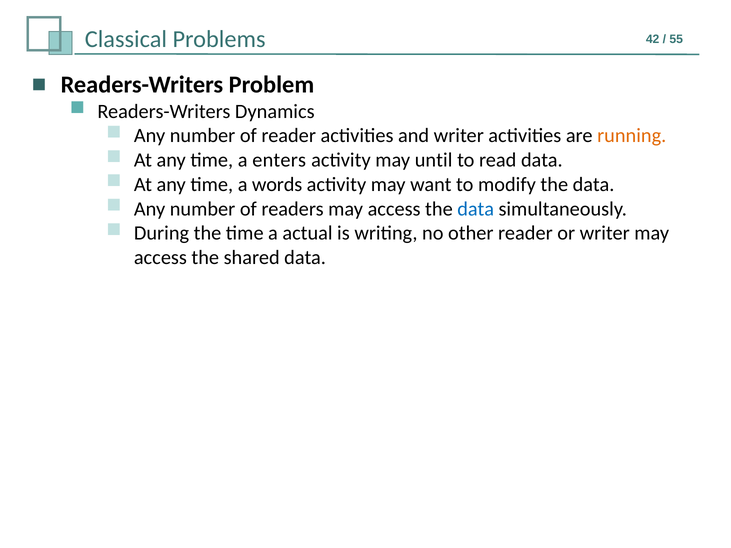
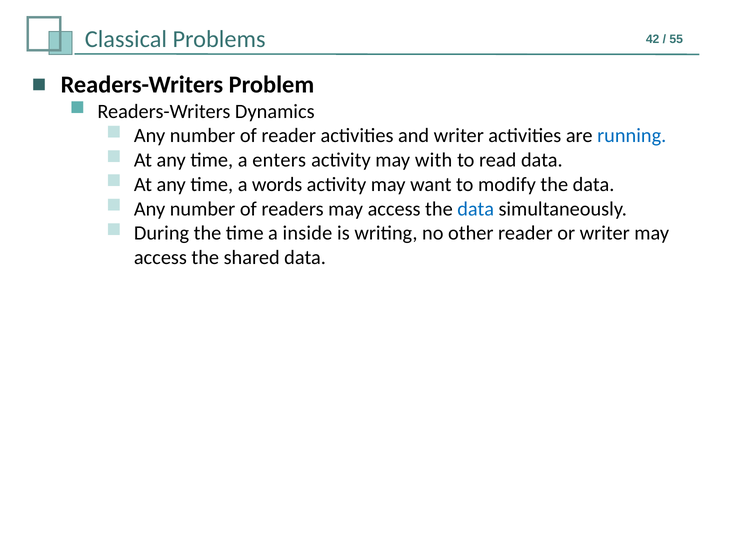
running colour: orange -> blue (632, 136)
until: until -> with (434, 160)
actual: actual -> inside (307, 233)
